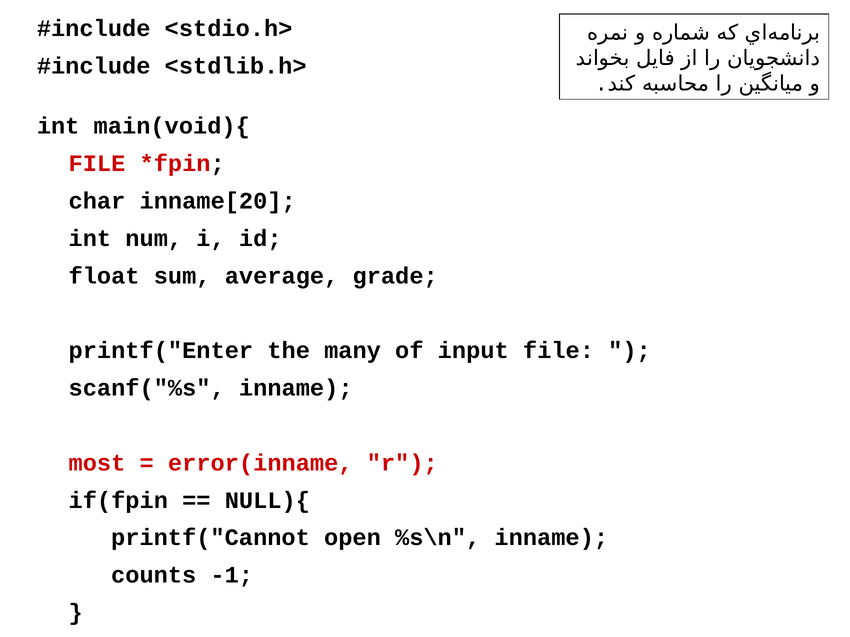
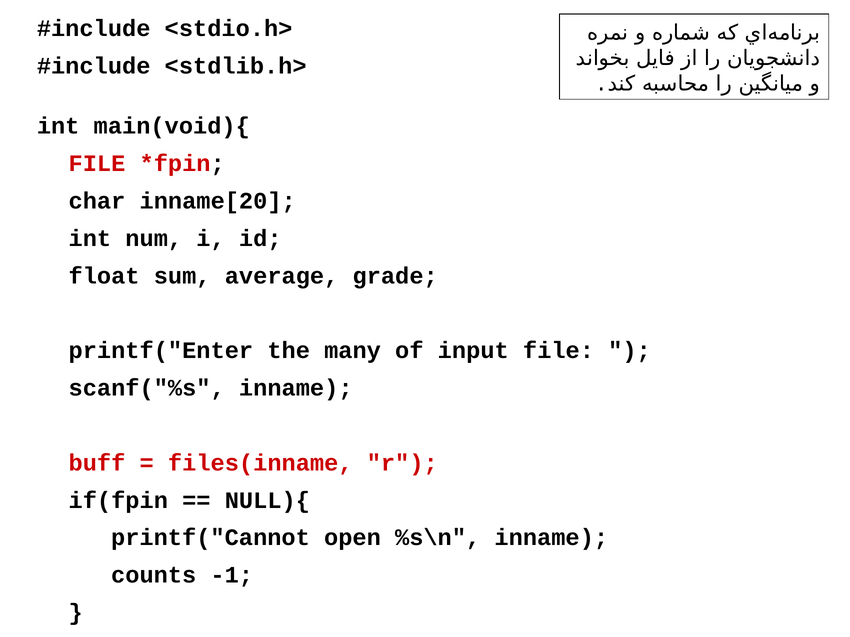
most: most -> buff (97, 463)
error(inname: error(inname -> files(inname (260, 463)
